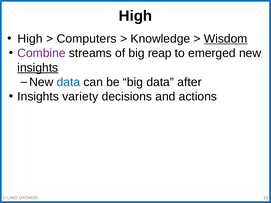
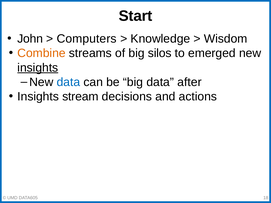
High: High -> Start (136, 16)
High: High -> John (30, 39)
Wisdom underline: present -> none (226, 39)
Combine colour: purple -> orange (41, 53)
reap: reap -> silos (160, 53)
variety: variety -> stream (80, 97)
